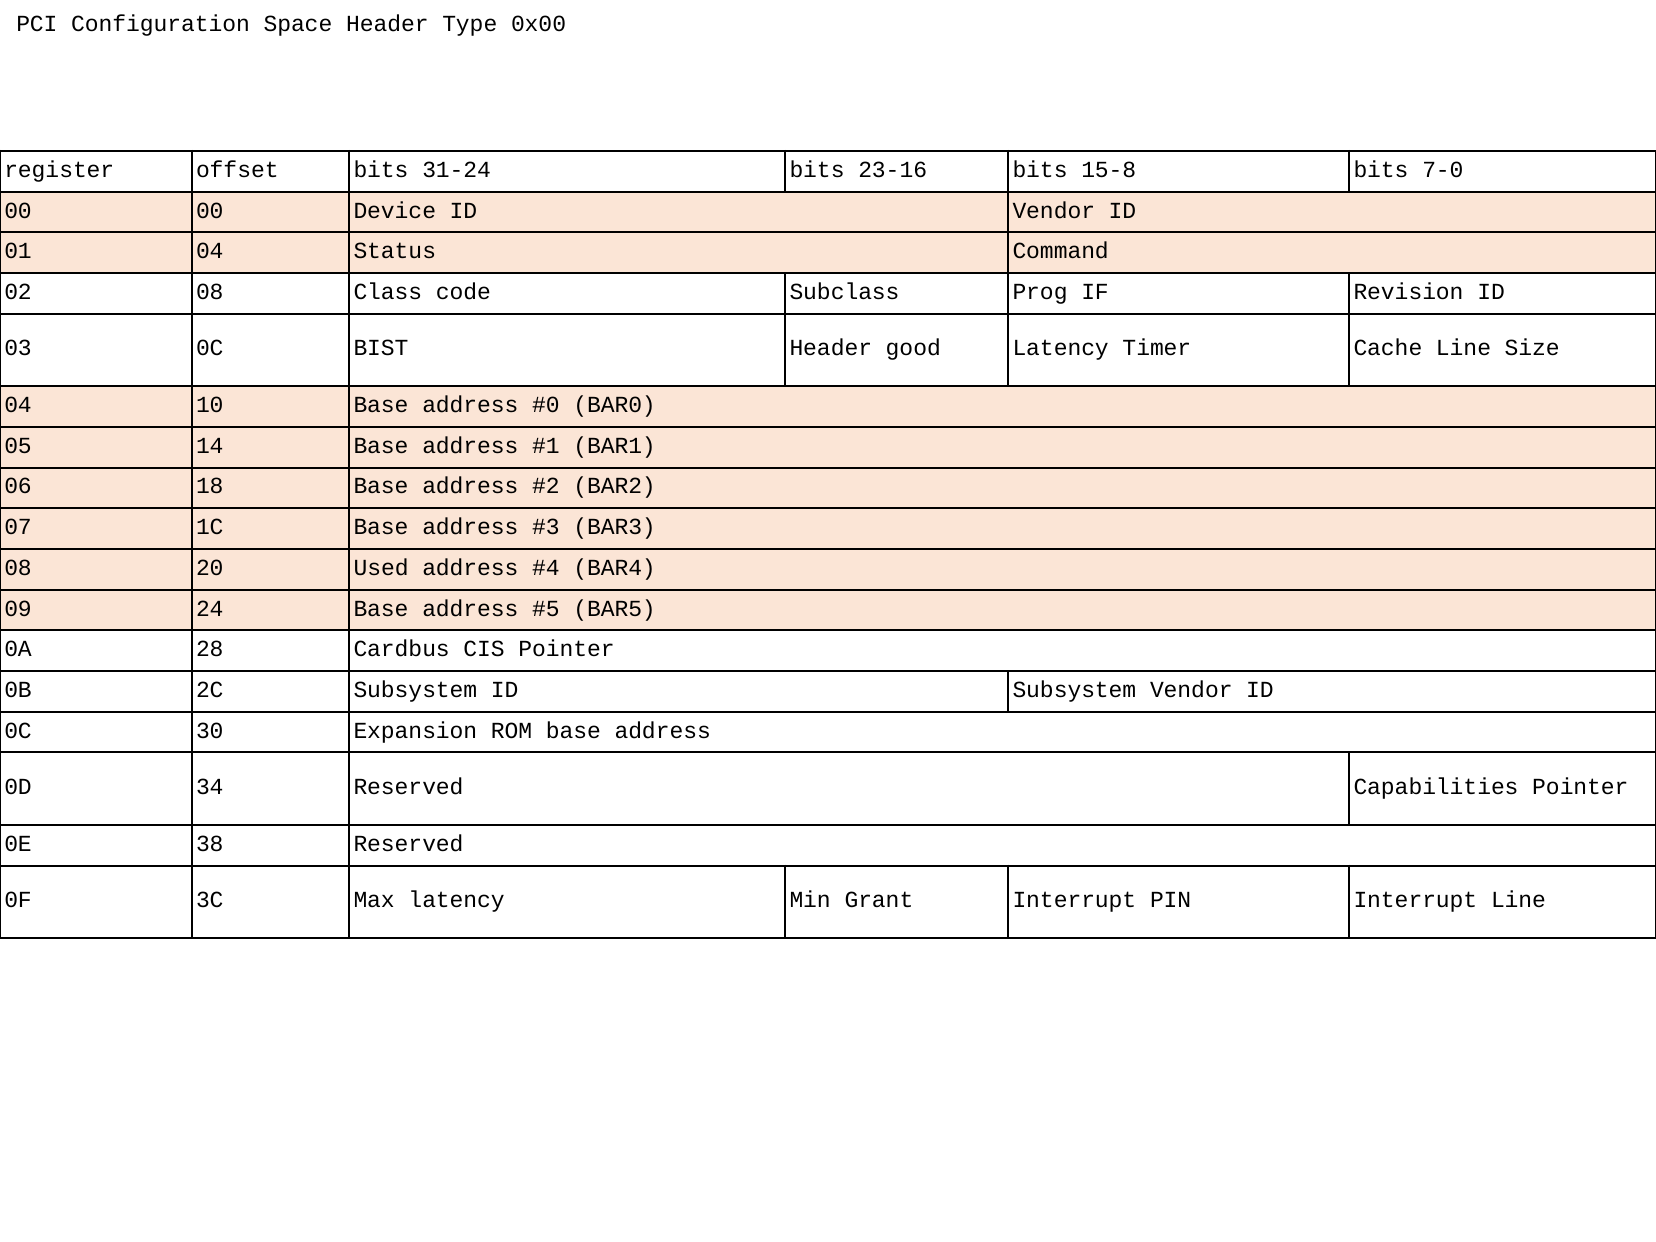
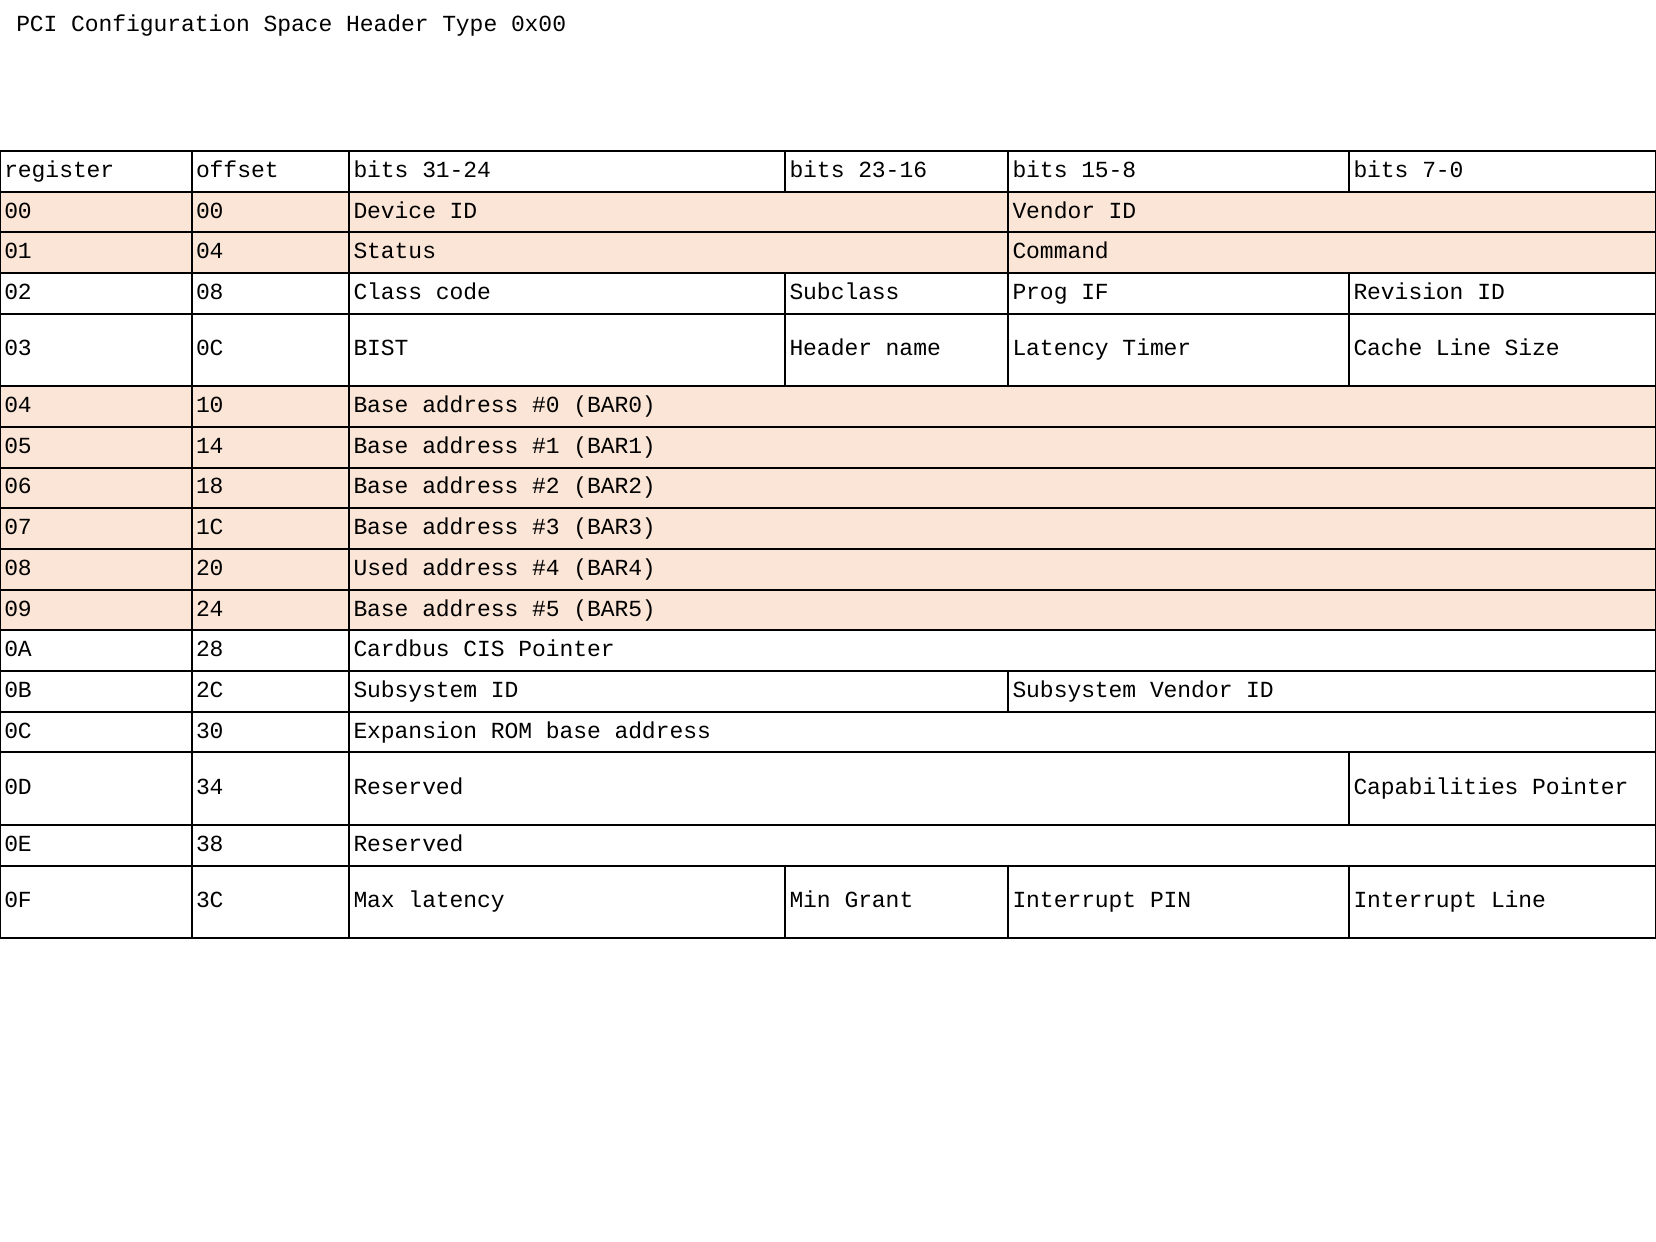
good: good -> name (913, 348)
